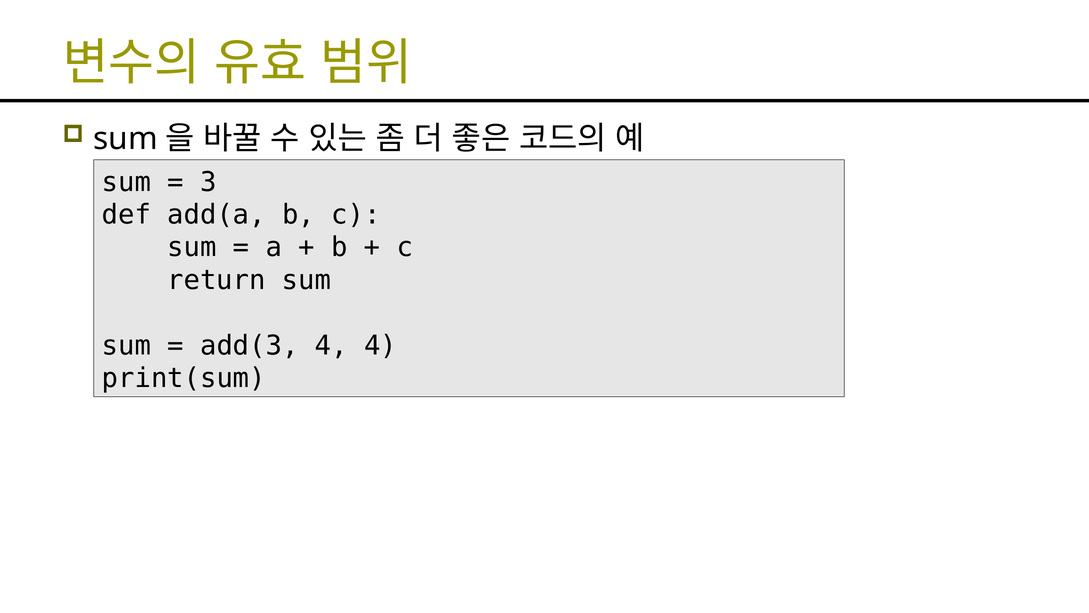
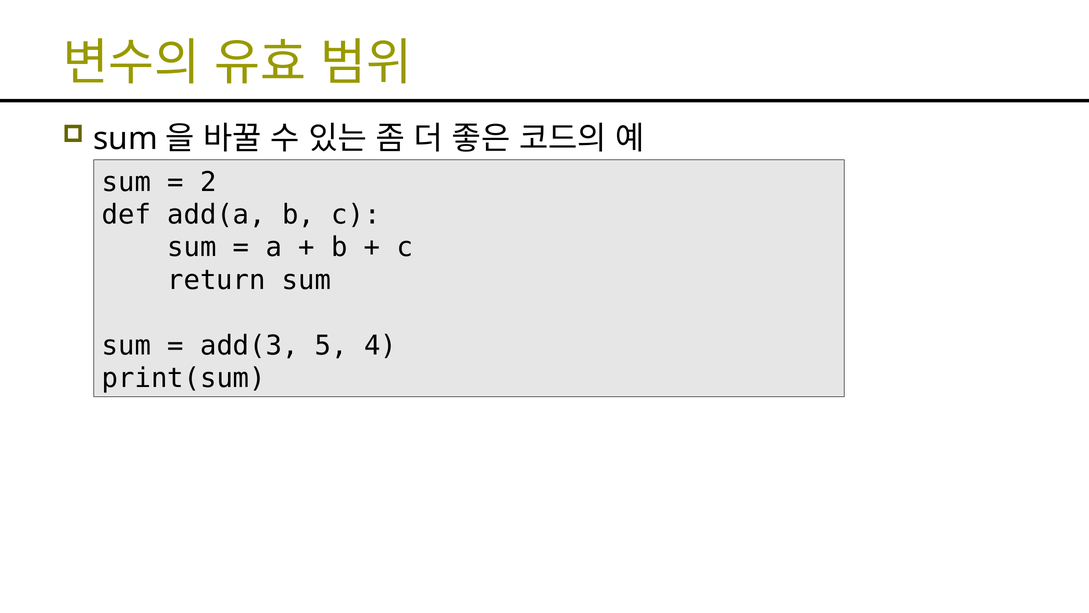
3: 3 -> 2 (208, 182)
add(3 4: 4 -> 5 (331, 345)
